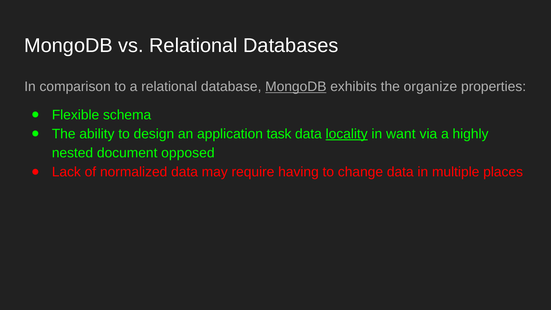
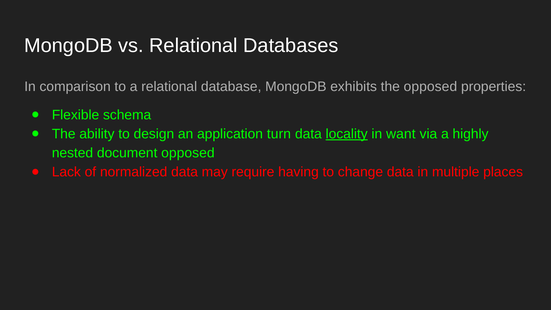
MongoDB underline: present -> none (296, 87)
the organize: organize -> opposed (430, 87)
task: task -> turn (279, 134)
